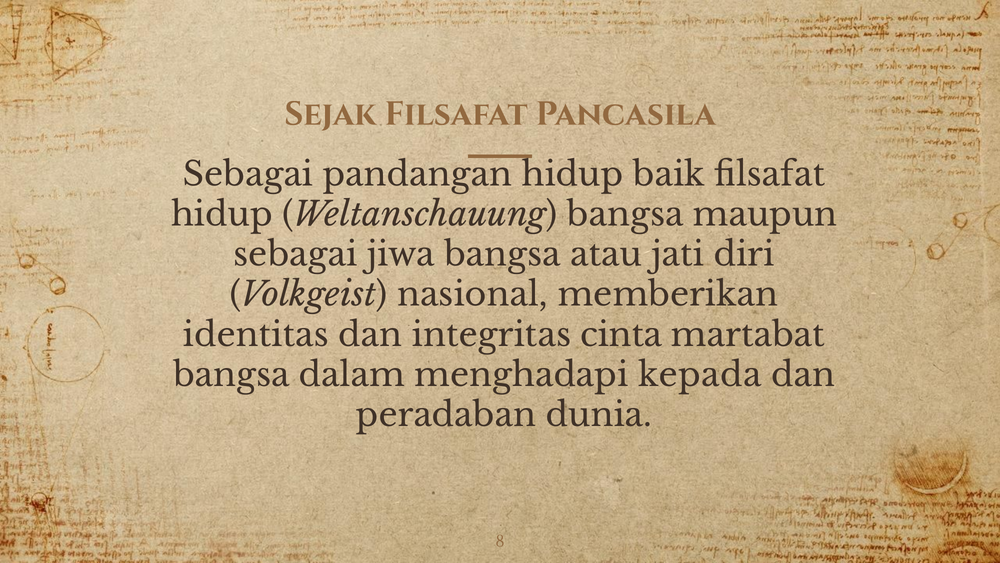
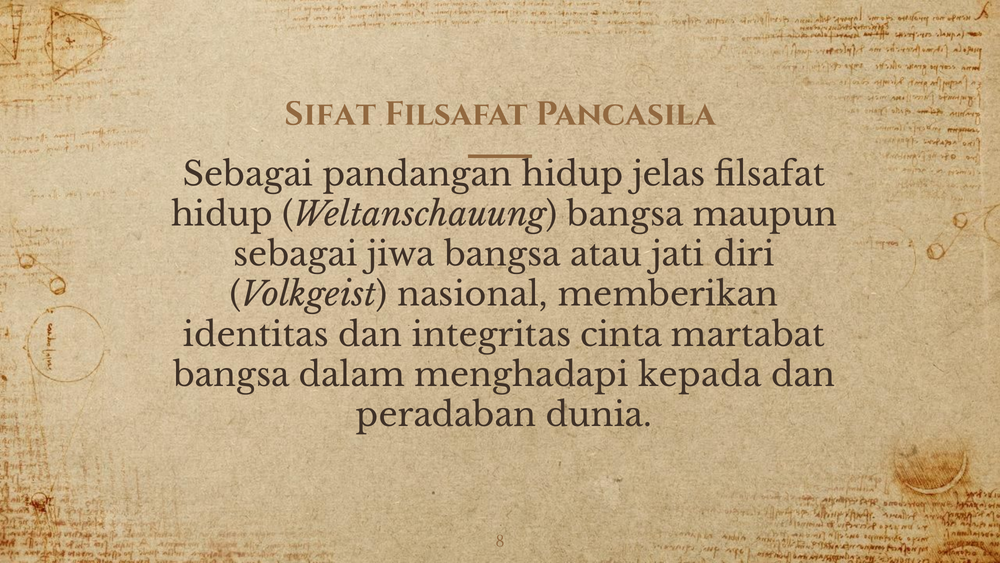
Sejak: Sejak -> Sifat (330, 114)
baik: baik -> jelas (669, 175)
